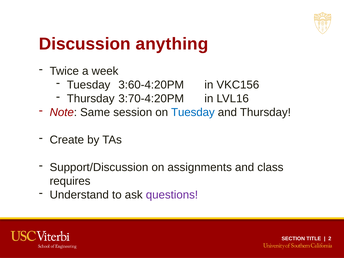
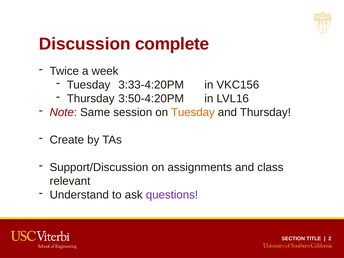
anything: anything -> complete (172, 44)
3:60-4:20PM: 3:60-4:20PM -> 3:33-4:20PM (151, 85)
3:70-4:20PM: 3:70-4:20PM -> 3:50-4:20PM (151, 99)
Tuesday colour: blue -> orange (193, 112)
requires: requires -> relevant (70, 181)
